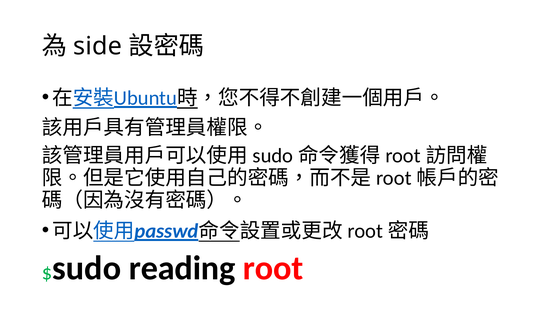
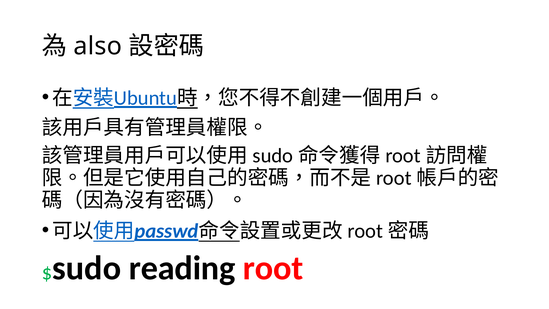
side: side -> also (98, 46)
